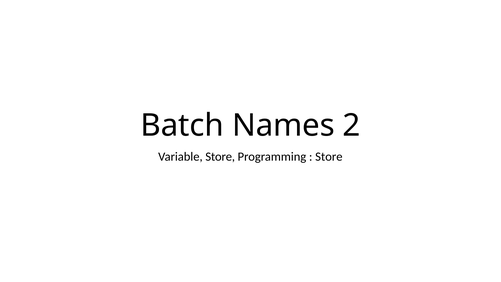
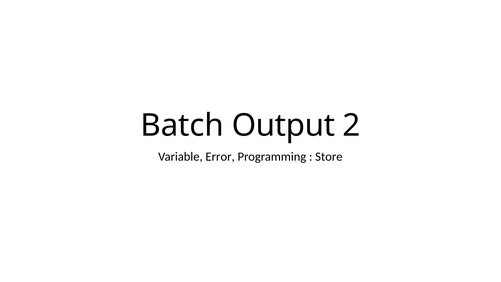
Names: Names -> Output (283, 125)
Variable Store: Store -> Error (220, 157)
